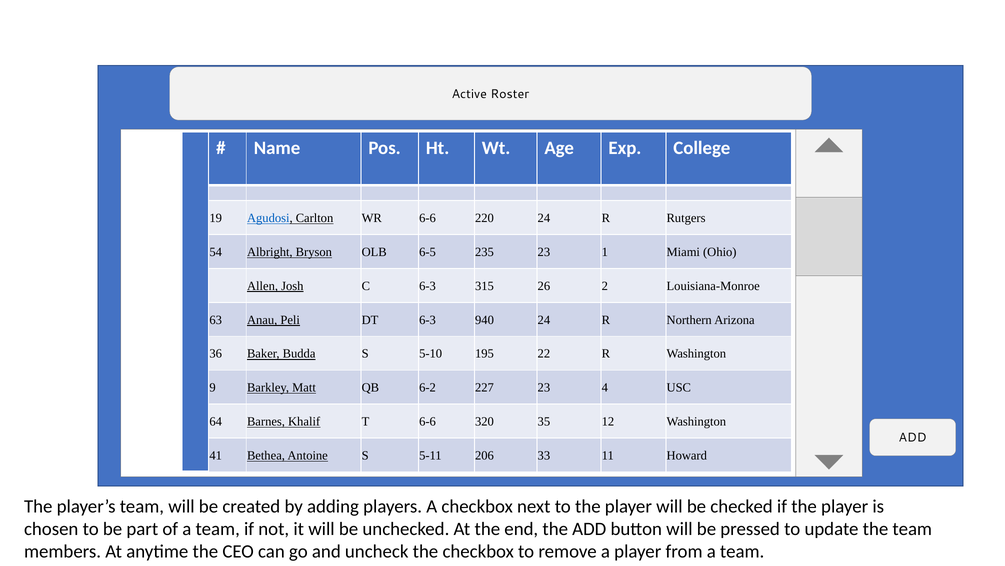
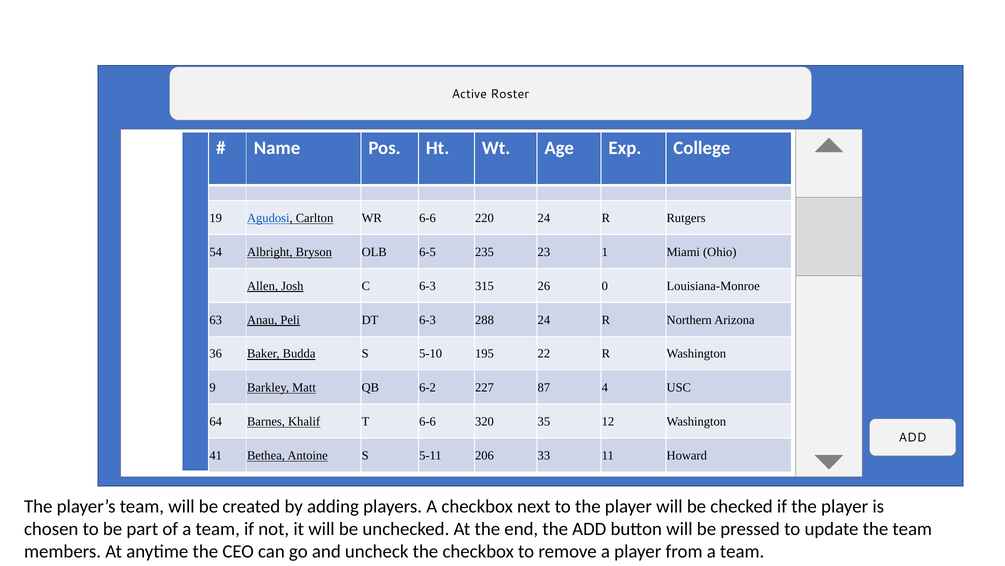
2: 2 -> 0 (605, 286)
940: 940 -> 288 (485, 319)
227 23: 23 -> 87 (544, 387)
